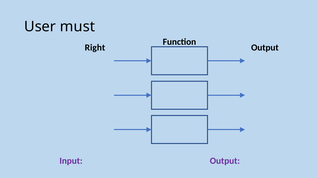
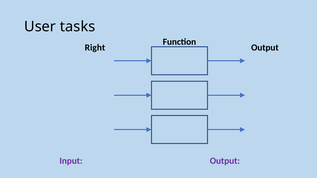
must: must -> tasks (78, 27)
